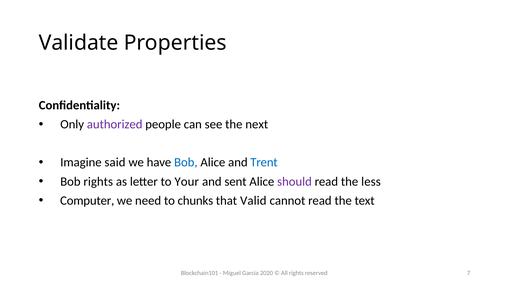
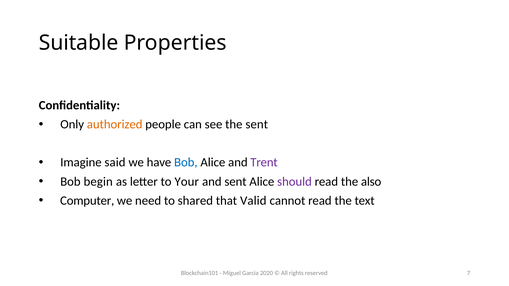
Validate: Validate -> Suitable (79, 43)
authorized colour: purple -> orange (115, 125)
the next: next -> sent (257, 125)
Trent colour: blue -> purple (264, 163)
Bob rights: rights -> begin (98, 182)
less: less -> also (371, 182)
chunks: chunks -> shared (195, 201)
